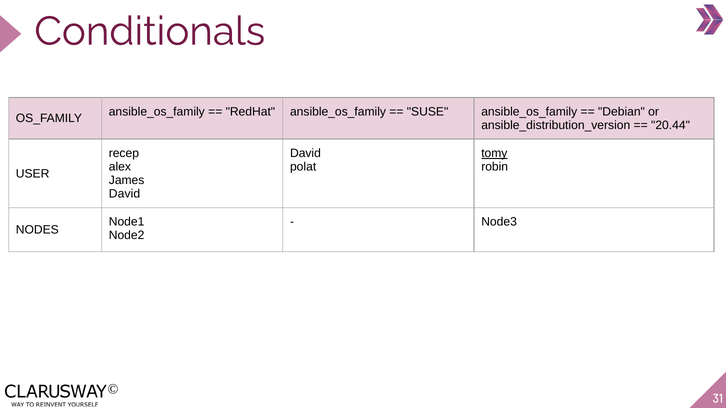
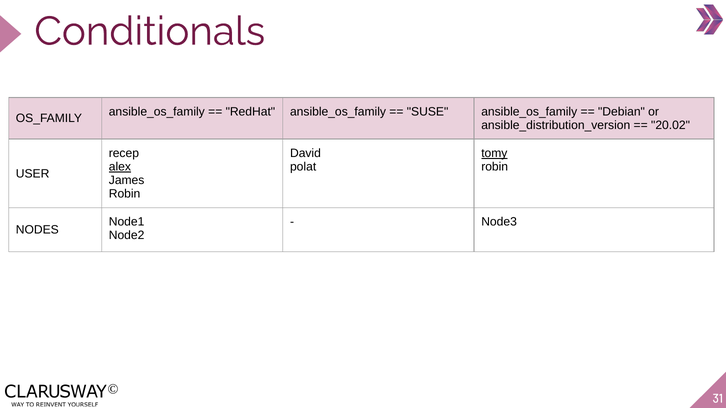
20.44: 20.44 -> 20.02 (671, 125)
alex underline: none -> present (120, 167)
David: David -> Robin (125, 194)
